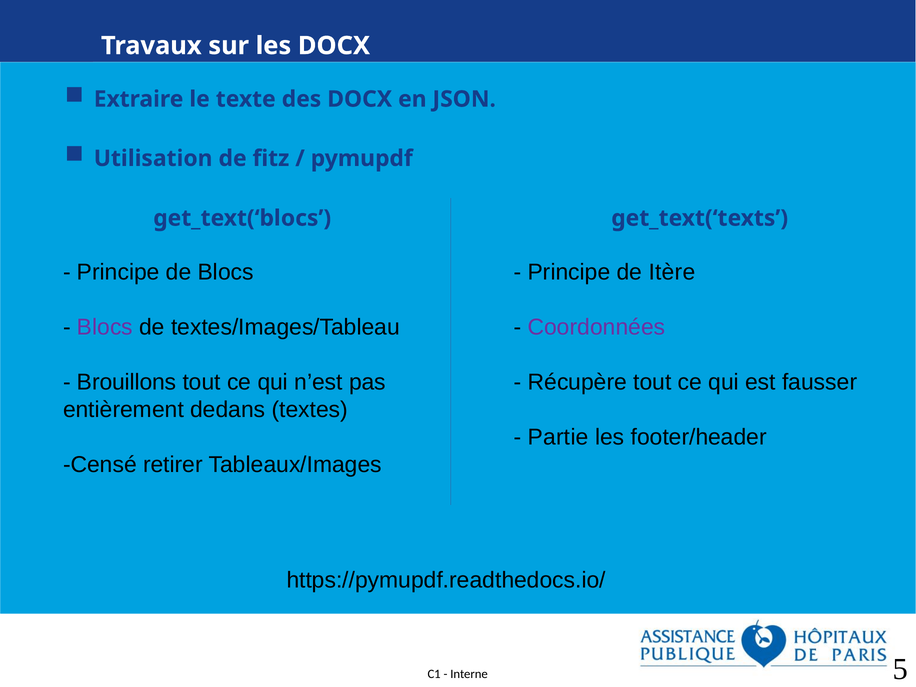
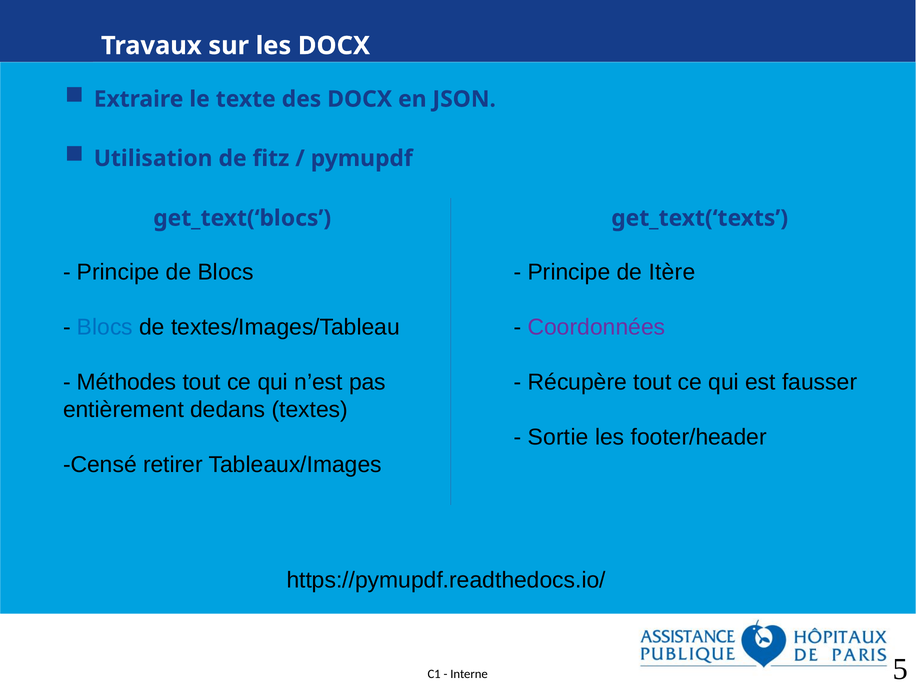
Blocs colour: purple -> blue (105, 327)
Brouillons: Brouillons -> Méthodes (127, 382)
Partie: Partie -> Sortie (558, 437)
